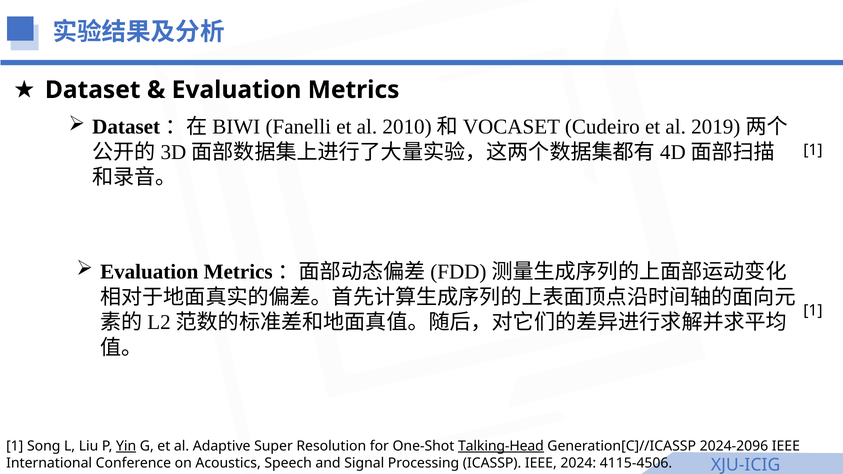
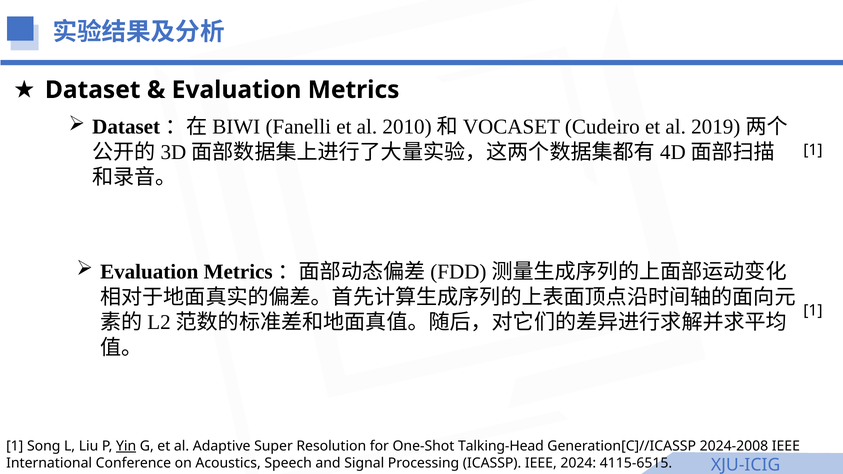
Talking-Head underline: present -> none (501, 446)
2024-2096: 2024-2096 -> 2024-2008 (734, 446)
4115-4506: 4115-4506 -> 4115-6515 (636, 463)
